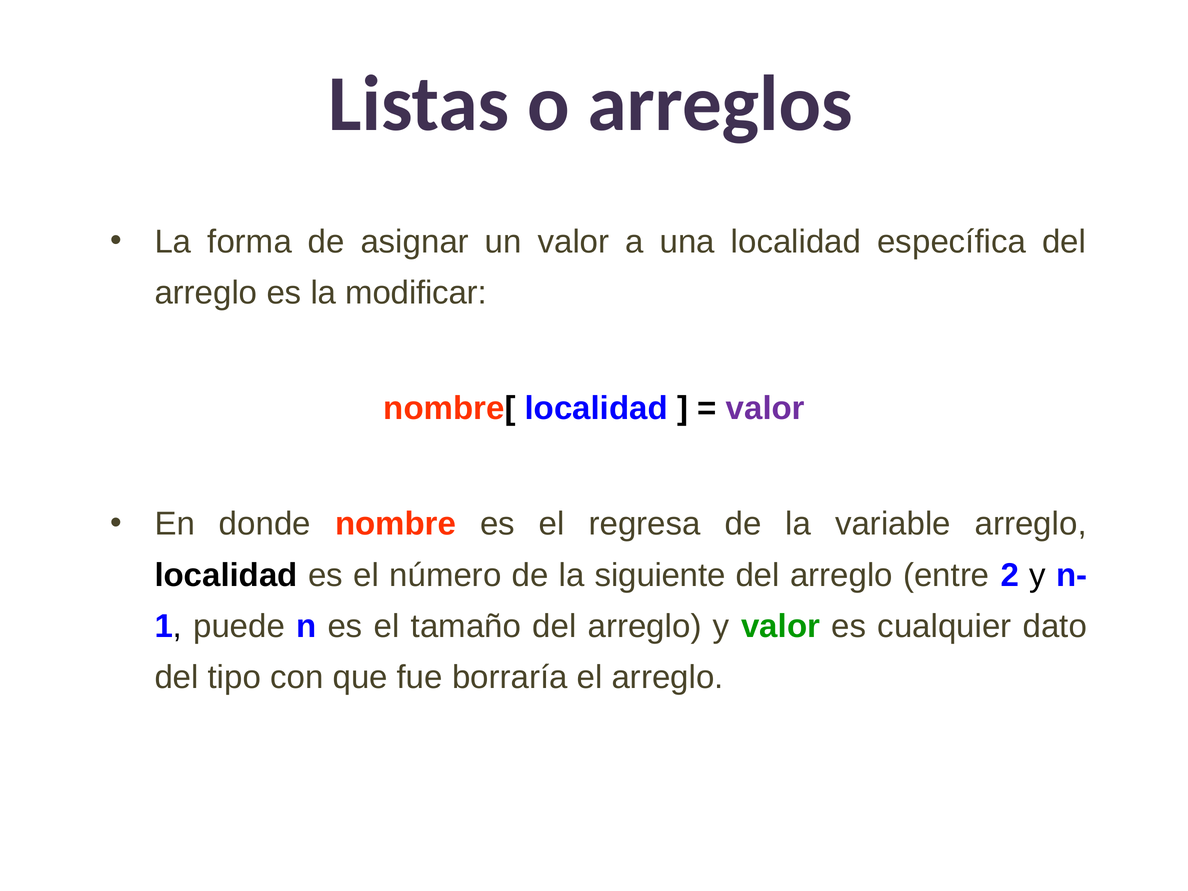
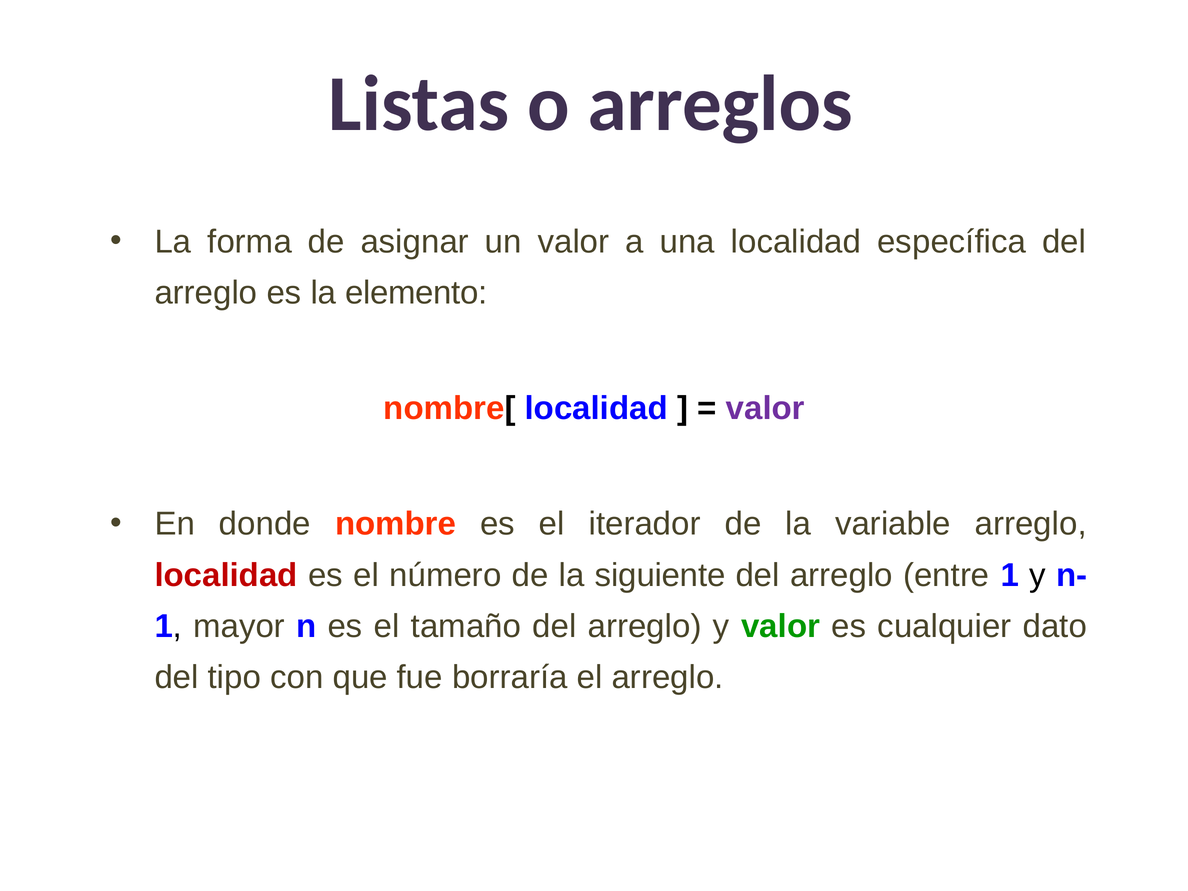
modificar: modificar -> elemento (416, 293)
regresa: regresa -> iterador (645, 524)
localidad colour: black -> red (226, 575)
entre 2: 2 -> 1 (1010, 575)
puede: puede -> mayor (239, 626)
